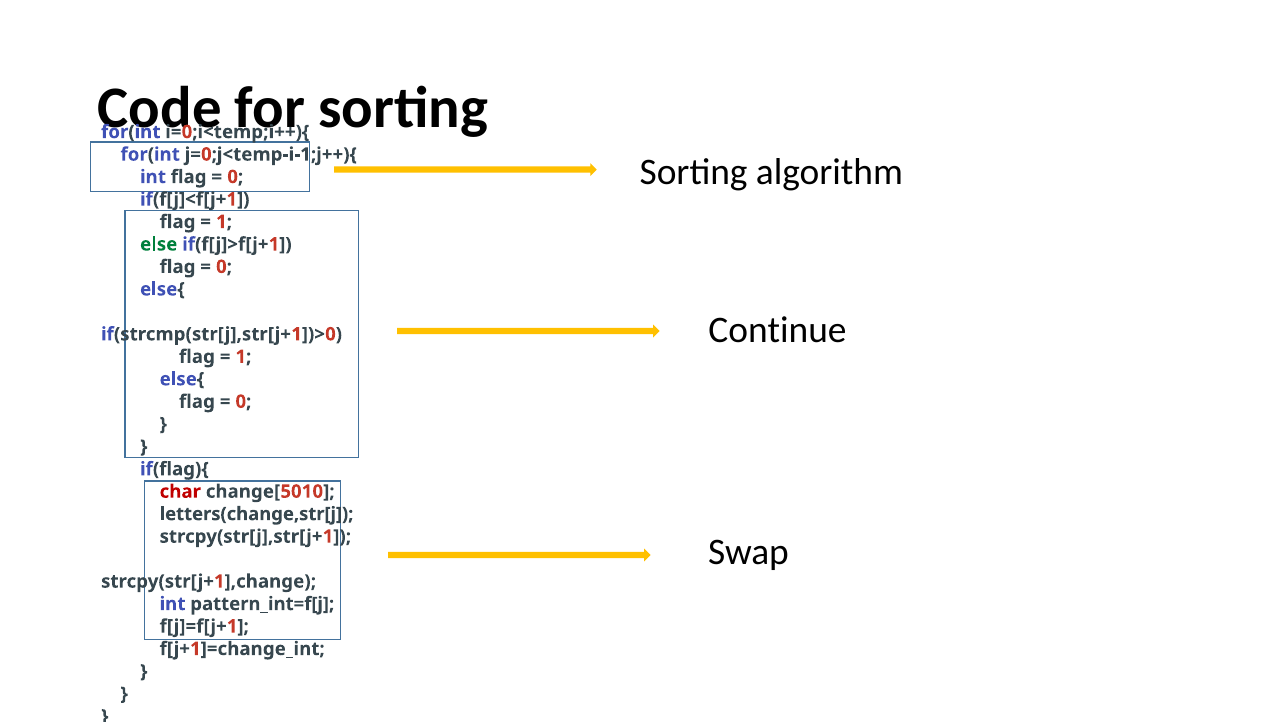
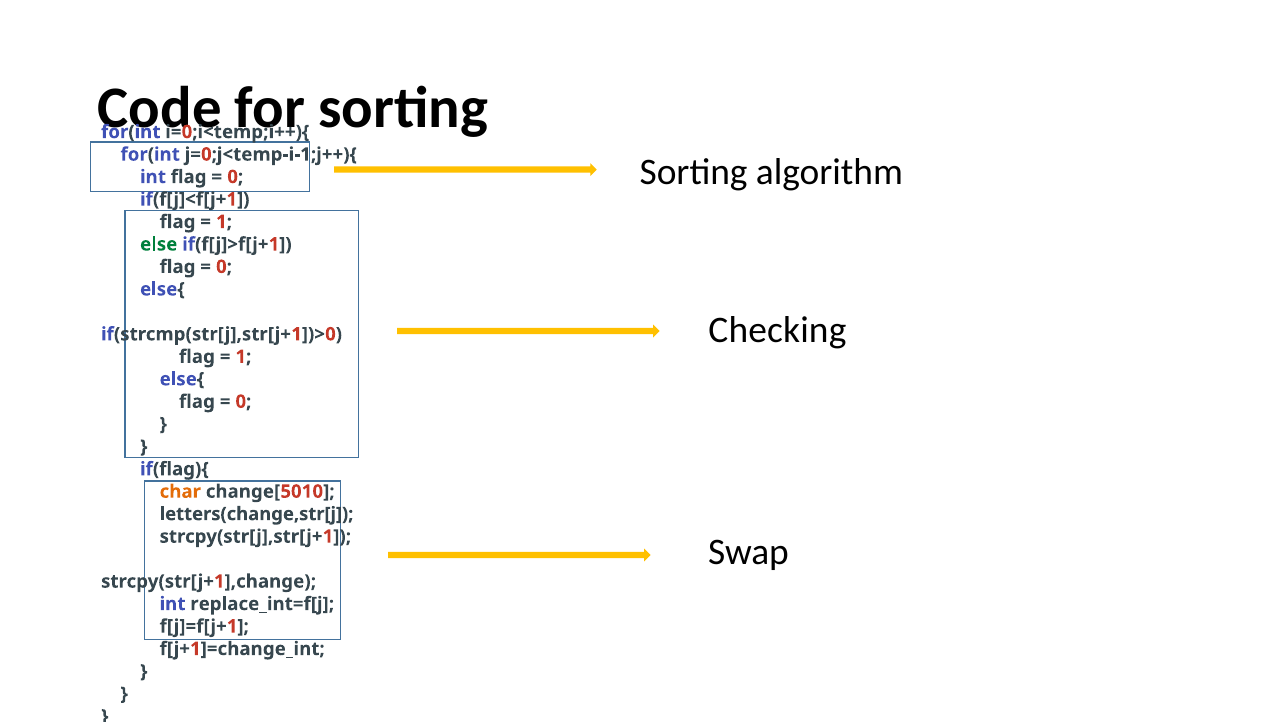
Continue: Continue -> Checking (777, 330)
char colour: red -> orange (180, 491)
pattern_int=f[j: pattern_int=f[j -> replace_int=f[j (262, 604)
